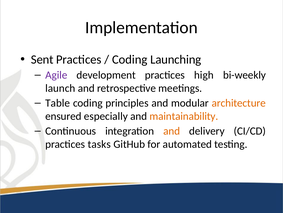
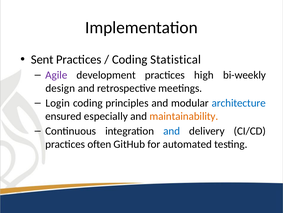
Launching: Launching -> Statistical (176, 59)
launch: launch -> design (60, 88)
Table: Table -> Login (58, 103)
architecture colour: orange -> blue (239, 103)
and colour: orange -> blue (172, 131)
tasks: tasks -> often (99, 144)
